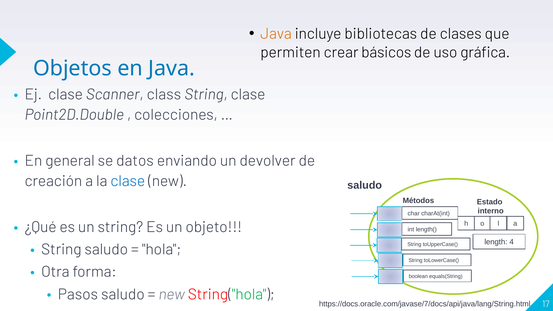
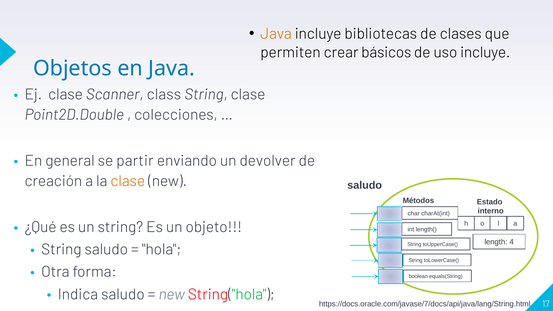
uso gráfica: gráfica -> incluye (485, 52)
datos: datos -> partir (135, 161)
clase colour: blue -> orange (128, 181)
Pasos: Pasos -> Indica (78, 294)
